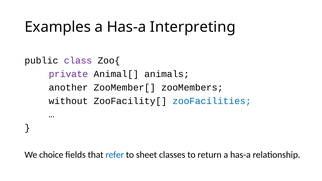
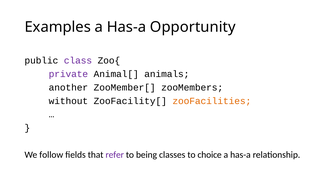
Interpreting: Interpreting -> Opportunity (193, 27)
zooFacilities colour: blue -> orange (212, 101)
choice: choice -> follow (51, 155)
refer colour: blue -> purple (115, 155)
sheet: sheet -> being (147, 155)
return: return -> choice (210, 155)
